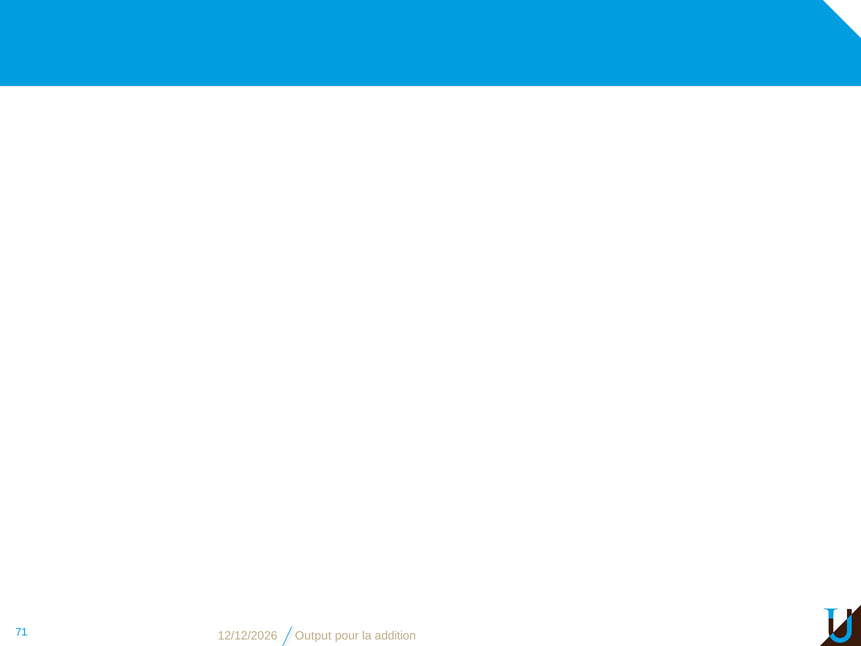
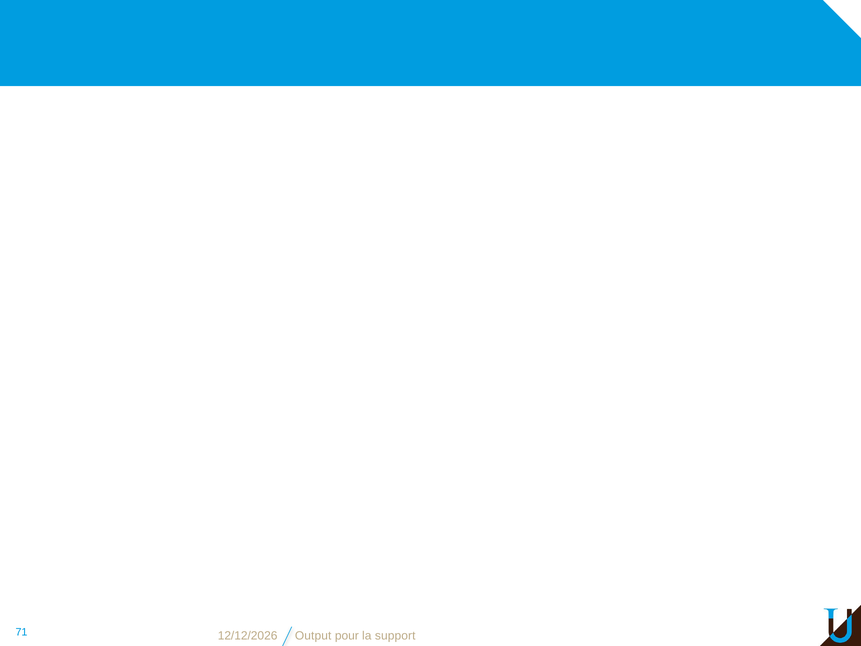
addition: addition -> support (395, 635)
